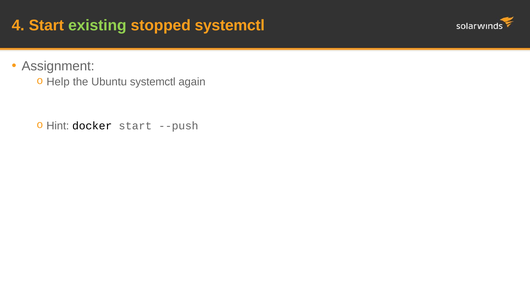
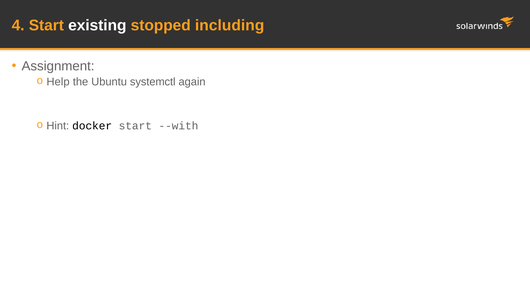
existing colour: light green -> white (97, 26)
stopped systemctl: systemctl -> including (230, 26)
--push: --push -> --with (178, 126)
